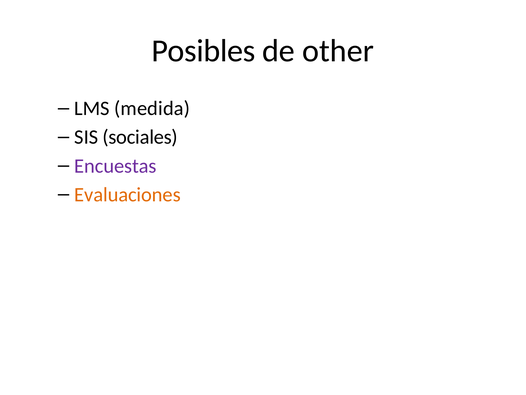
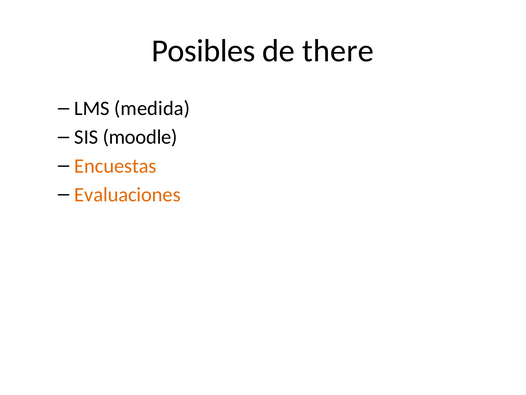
other: other -> there (338, 51)
sociales: sociales -> moodle (140, 137)
Encuestas colour: purple -> orange (115, 166)
